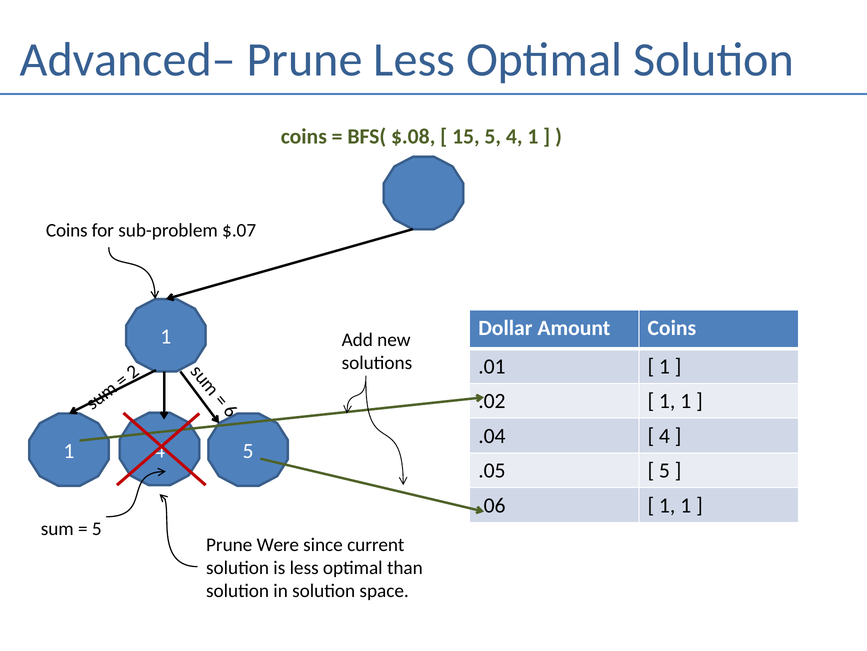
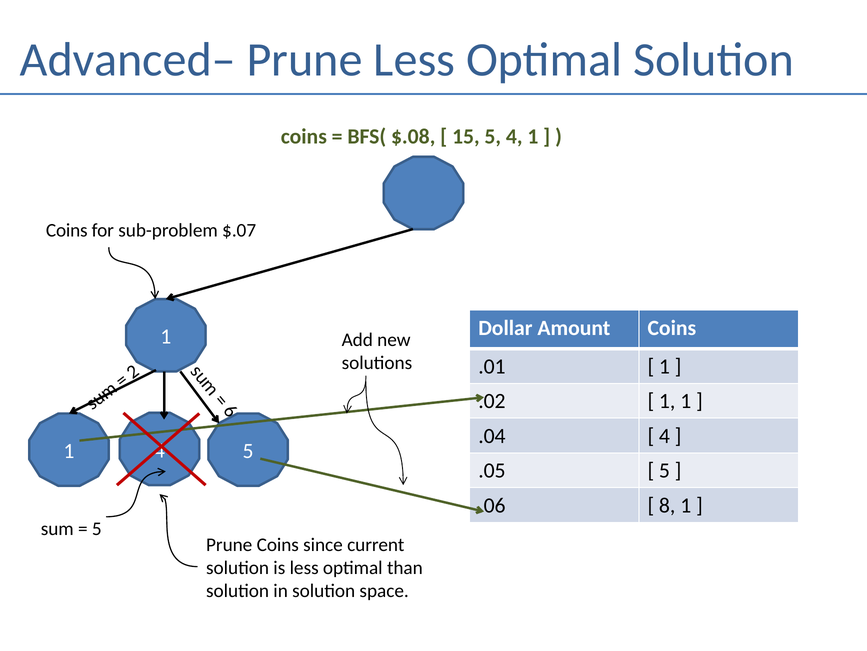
1: 1 -> 8 (667, 505)
Prune Were: Were -> Coins (278, 544)
